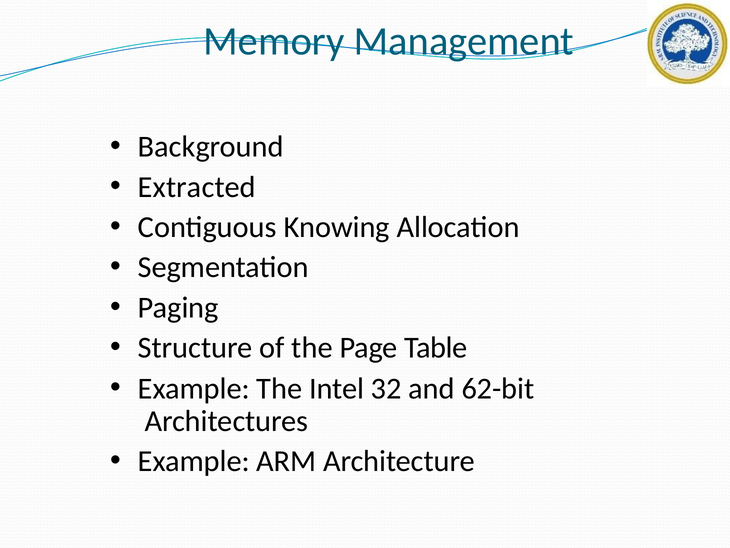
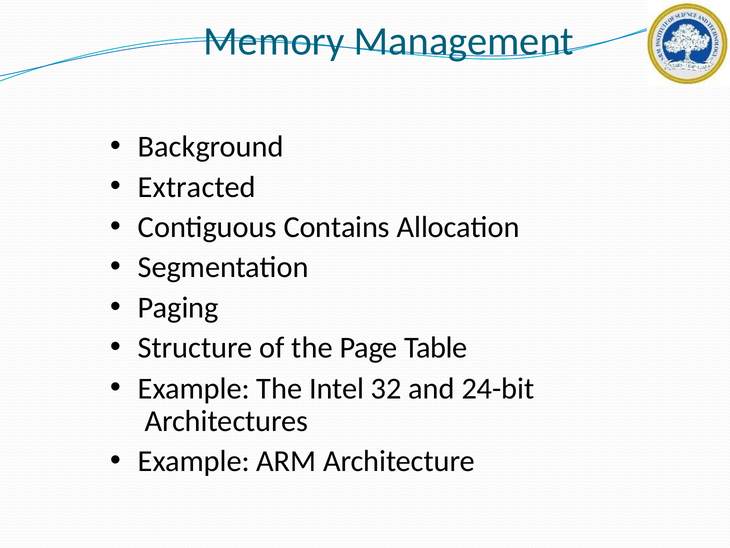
Knowing: Knowing -> Contains (337, 227)
62-bit: 62-bit -> 24-bit (498, 388)
